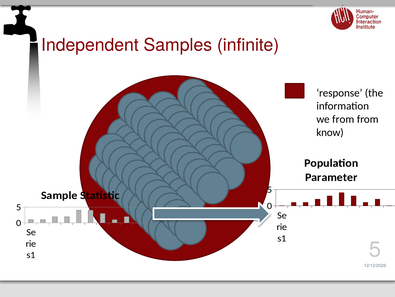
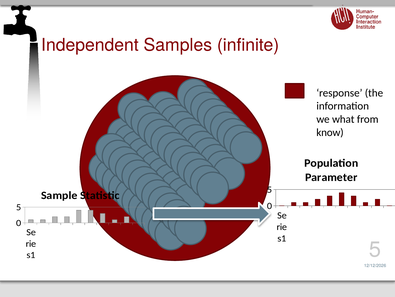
we from: from -> what (343, 119)
